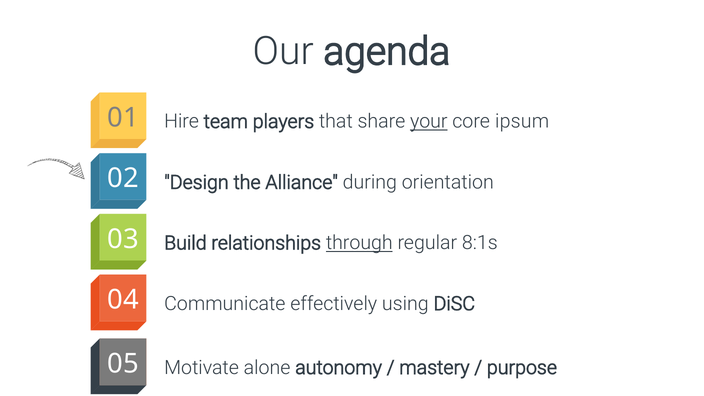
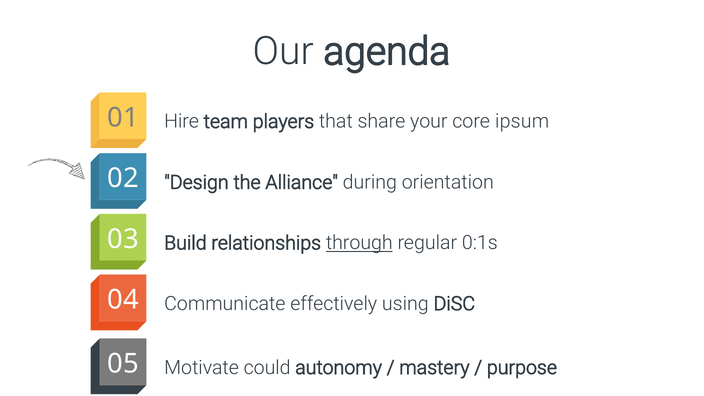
your underline: present -> none (429, 122)
8:1s: 8:1s -> 0:1s (480, 243)
alone: alone -> could (267, 368)
